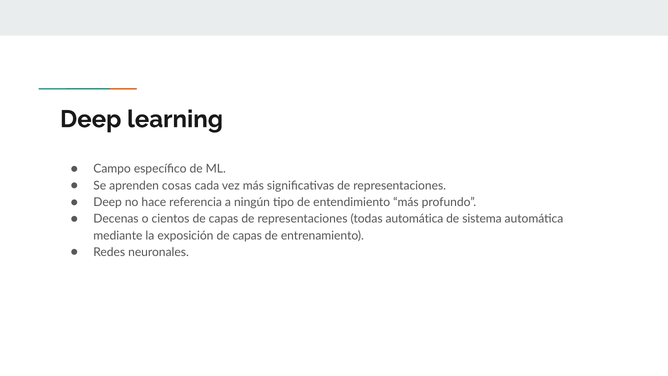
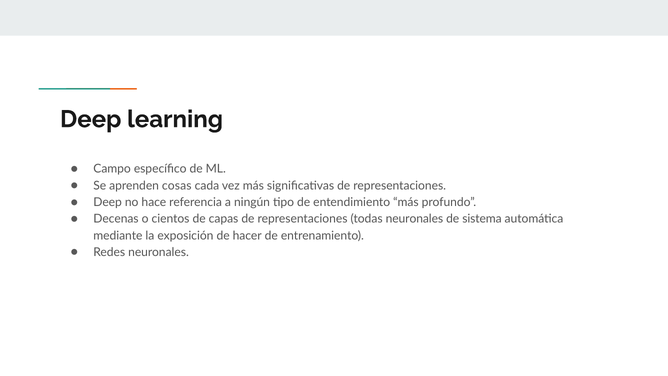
todas automática: automática -> neuronales (414, 219)
exposición de capas: capas -> hacer (247, 235)
